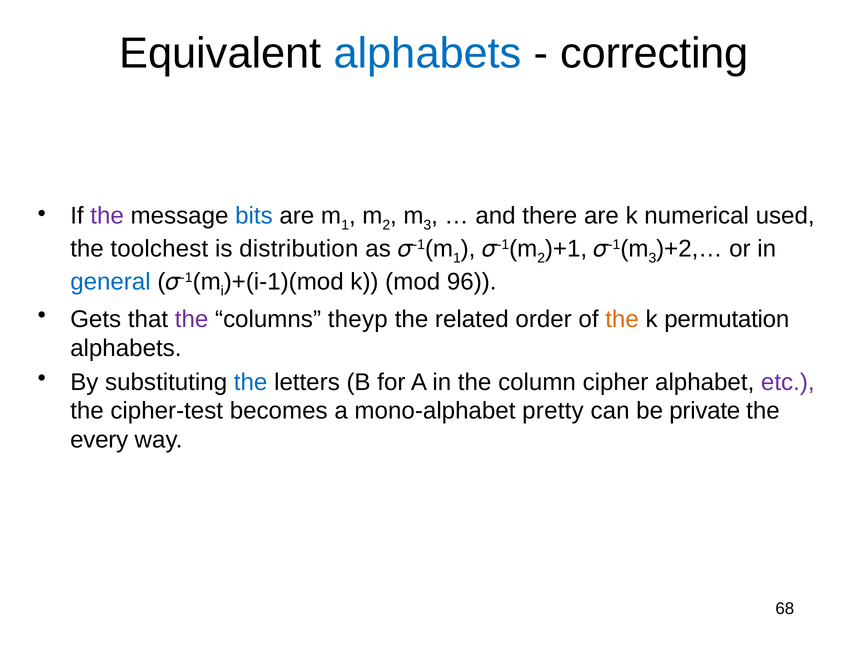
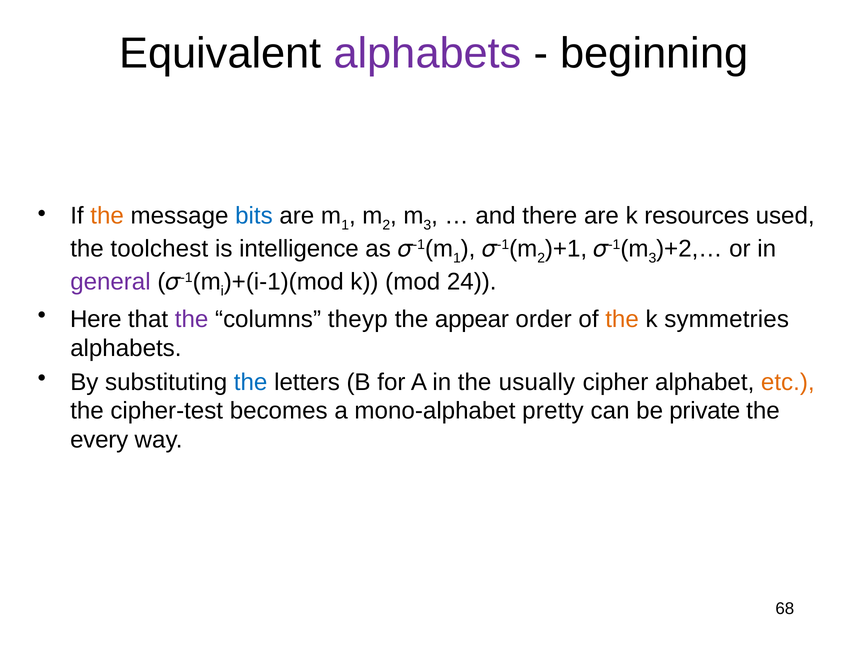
alphabets colour: blue -> purple (428, 54)
correcting: correcting -> beginning (654, 54)
the colour: purple -> orange (107, 216)
numerical: numerical -> resources (697, 216)
distribution: distribution -> intelligence (299, 249)
general colour: blue -> purple (110, 282)
96: 96 -> 24 (472, 282)
Gets: Gets -> Here (96, 319)
related: related -> appear (472, 319)
permutation: permutation -> symmetries (727, 319)
column: column -> usually (537, 382)
etc colour: purple -> orange (788, 382)
